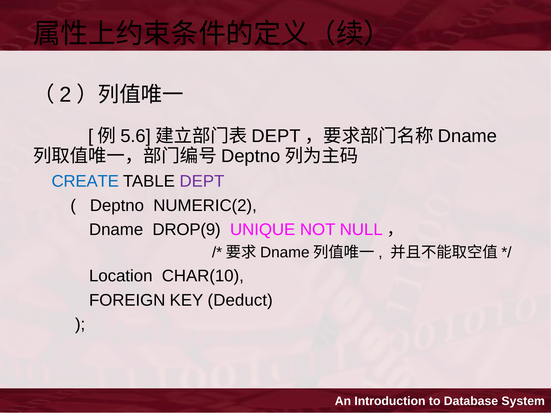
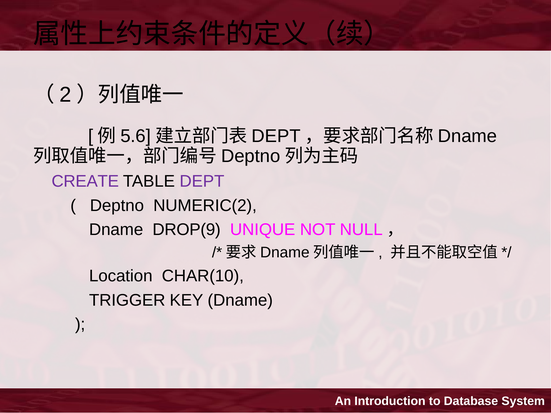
CREATE colour: blue -> purple (85, 181)
FOREIGN: FOREIGN -> TRIGGER (127, 300)
KEY Deduct: Deduct -> Dname (240, 300)
